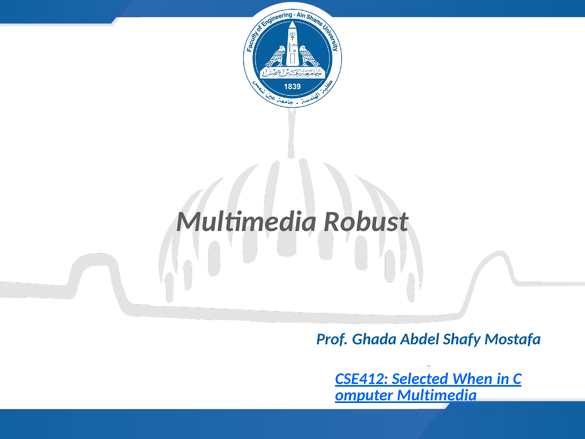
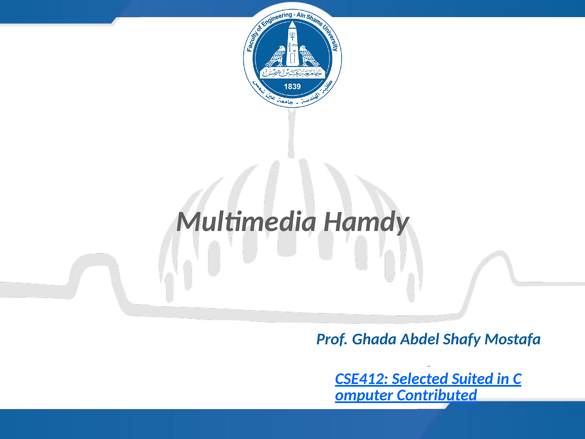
Robust: Robust -> Hamdy (366, 221)
When: When -> Suited (473, 379)
Multimedia: Multimedia -> Contributed (437, 395)
